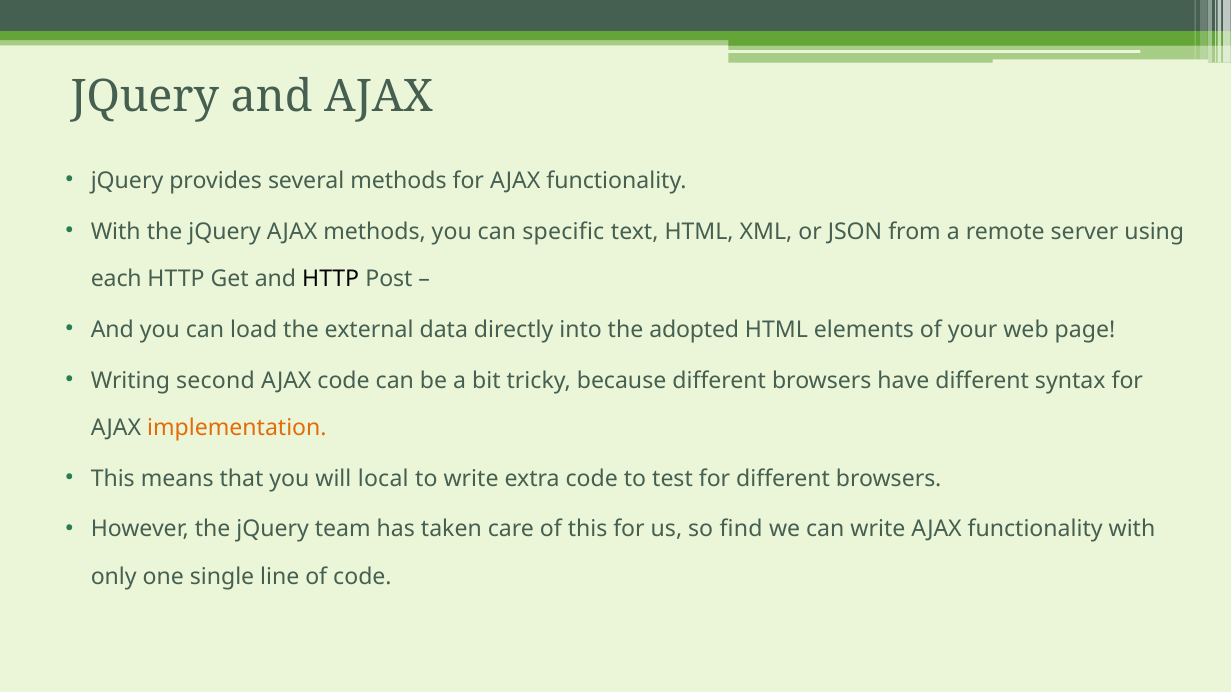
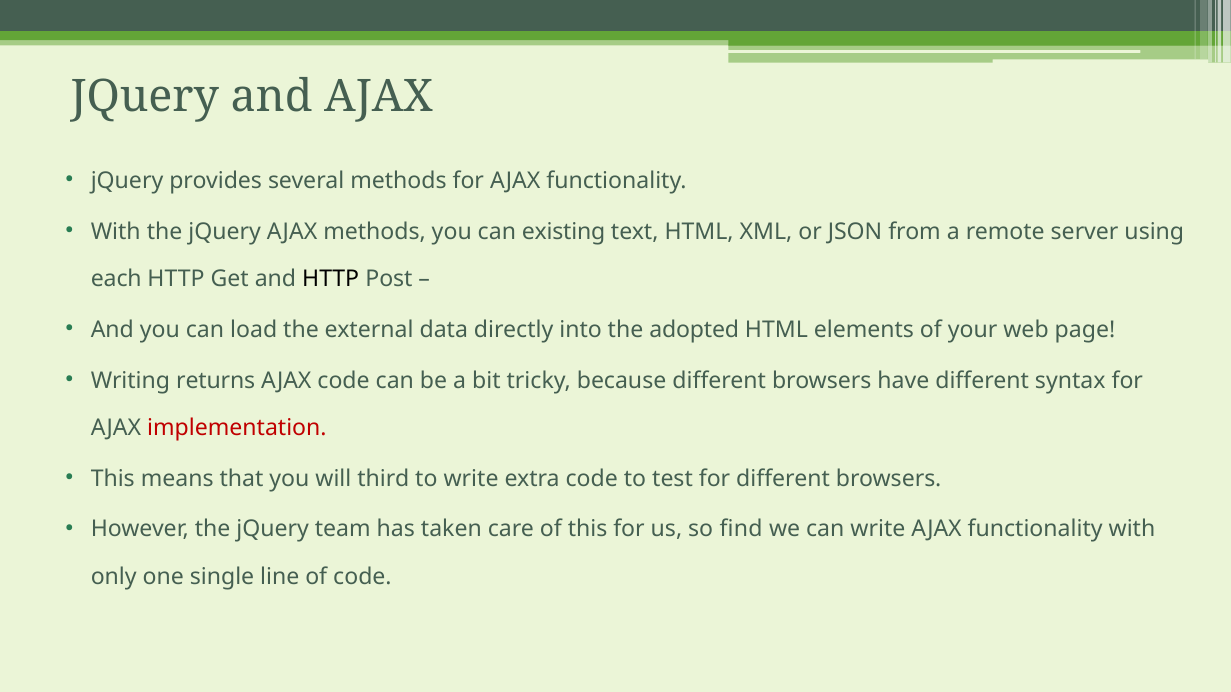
specific: specific -> existing (564, 232)
second: second -> returns (216, 381)
implementation colour: orange -> red (237, 428)
local: local -> third (383, 479)
